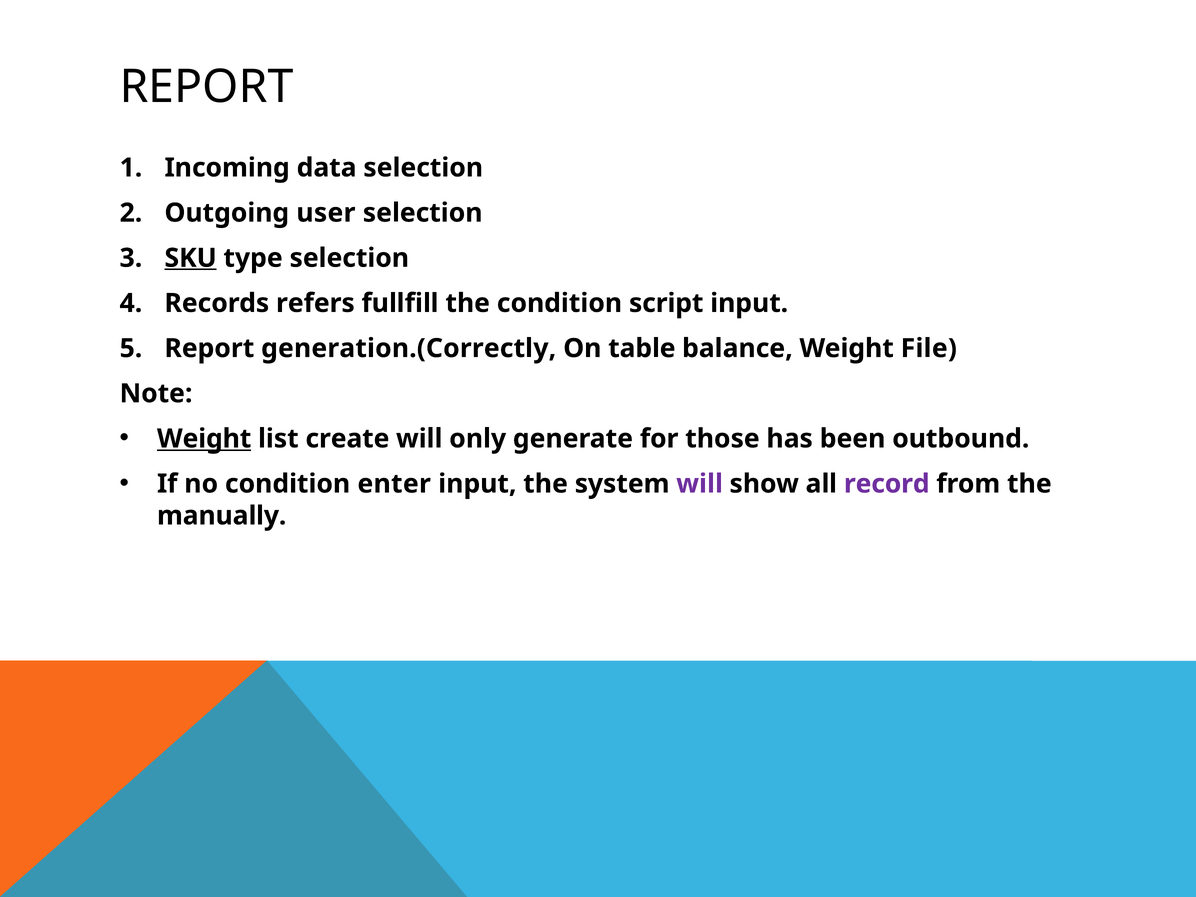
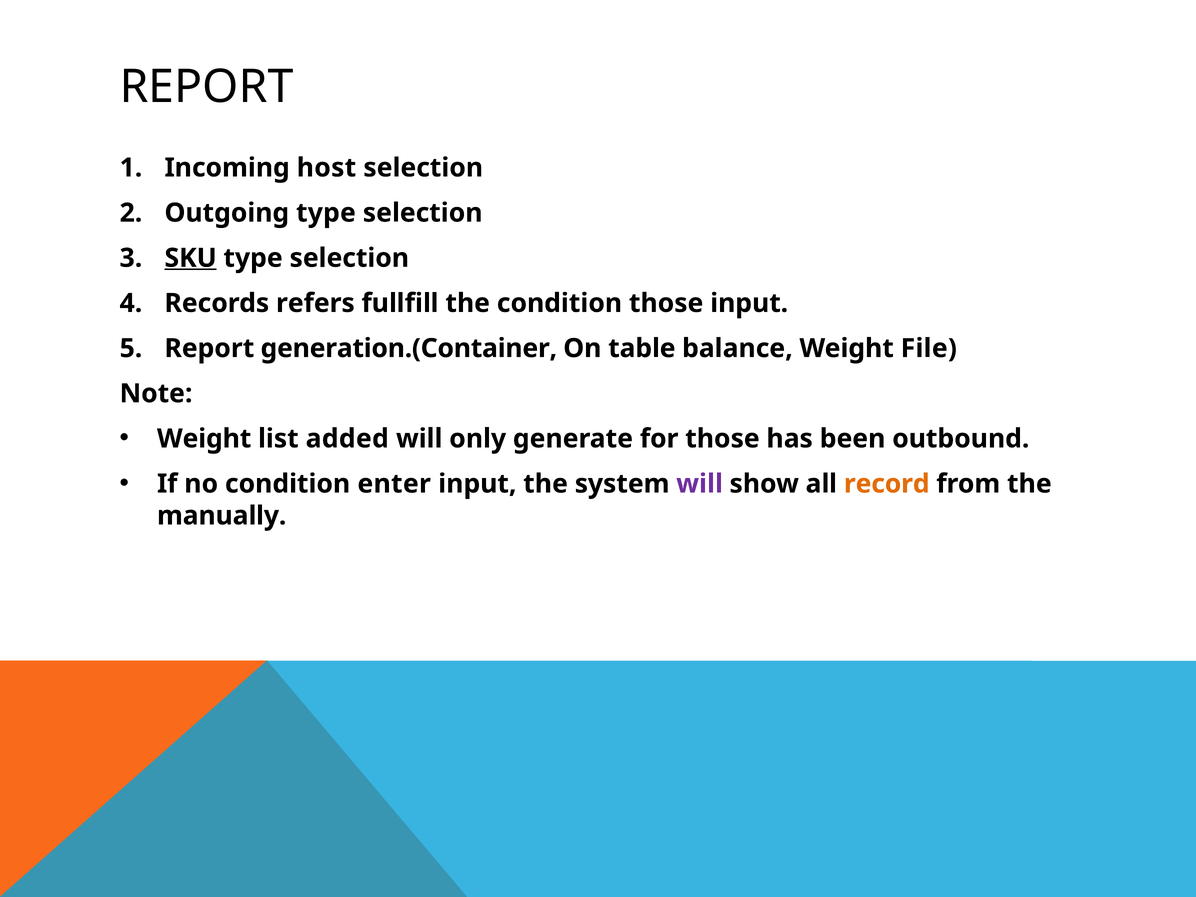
data: data -> host (326, 168)
Outgoing user: user -> type (326, 213)
condition script: script -> those (666, 303)
generation.(Correctly: generation.(Correctly -> generation.(Container (409, 348)
Weight underline: present -> none (204, 439)
create: create -> added (347, 439)
record colour: purple -> orange (887, 484)
